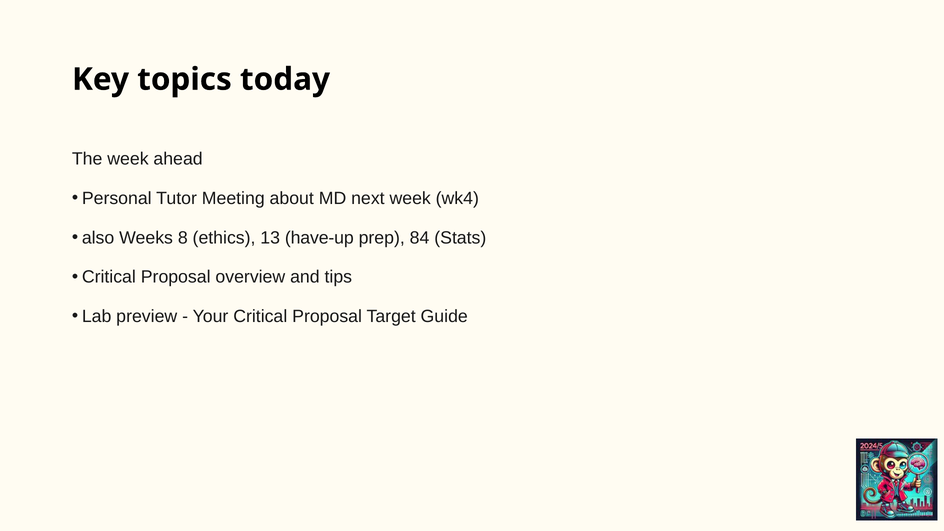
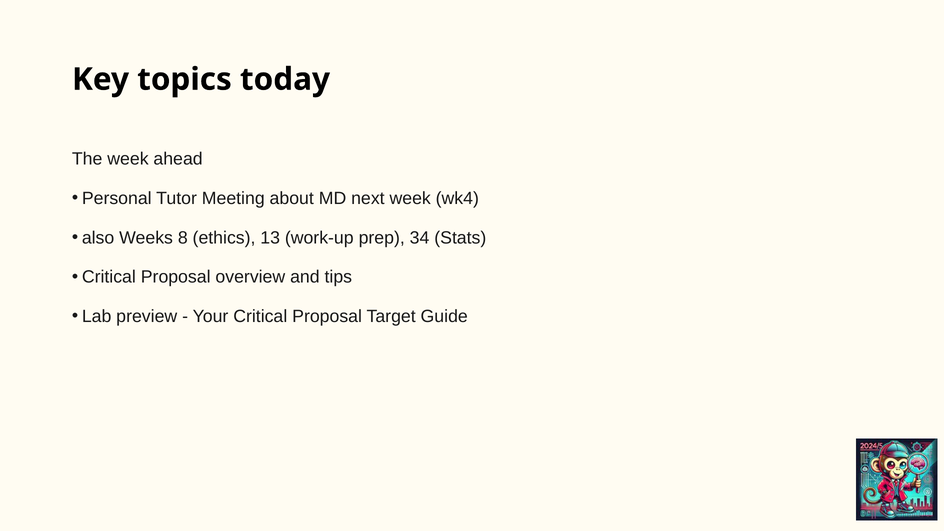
have-up: have-up -> work-up (319, 238)
84: 84 -> 34 (420, 238)
